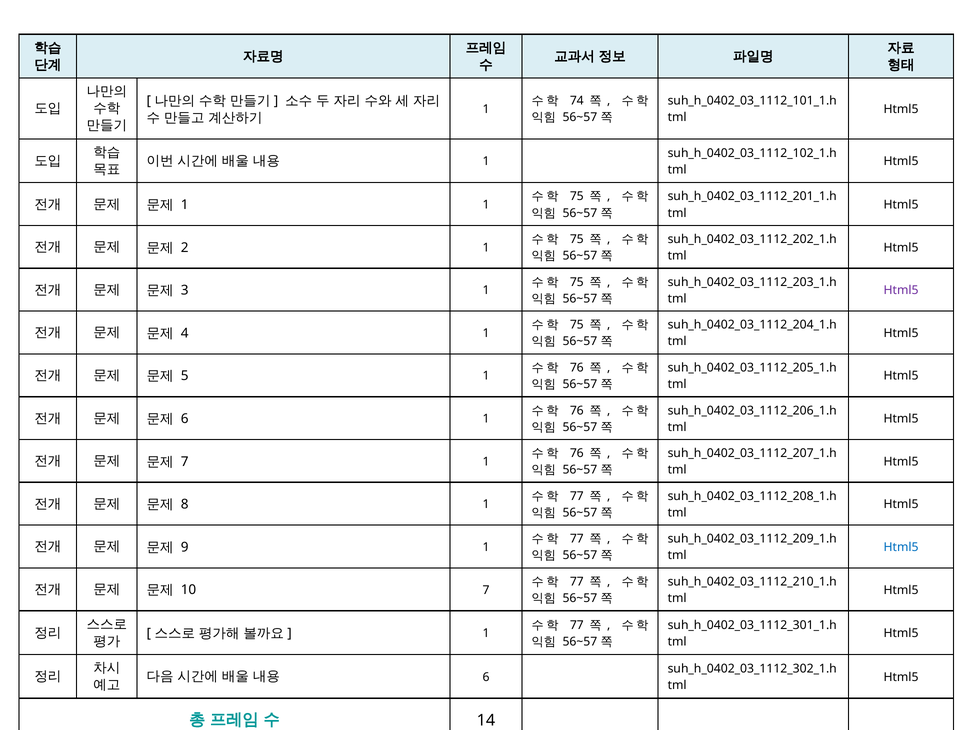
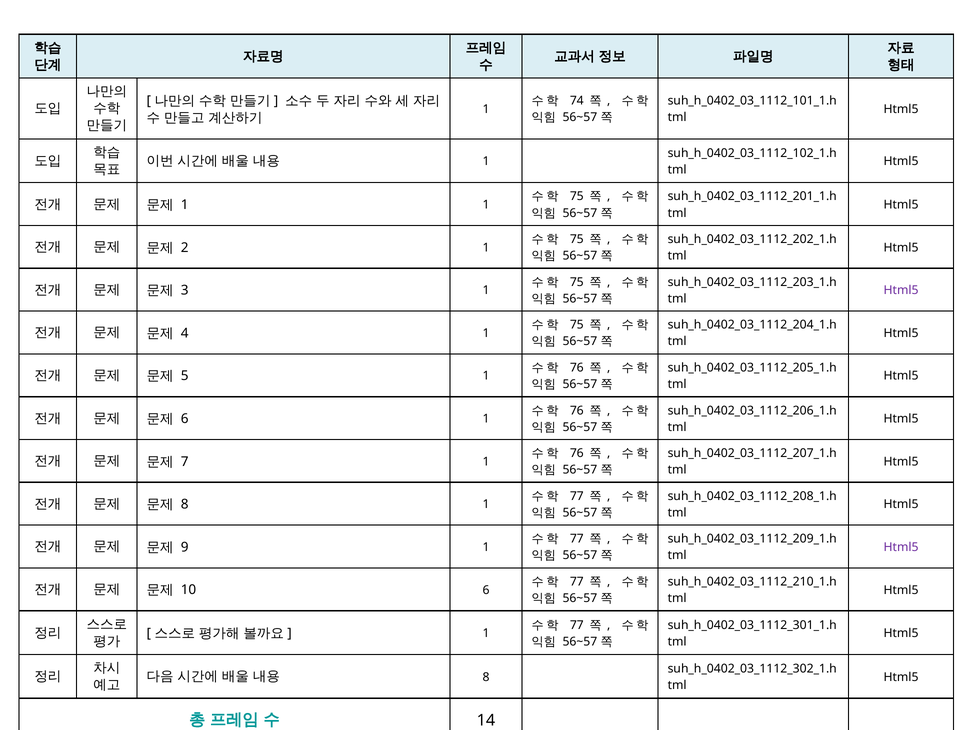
Html5 colour: blue -> purple (901, 548)
10 7: 7 -> 6 (486, 590)
6: 6 -> 8 (486, 678)
